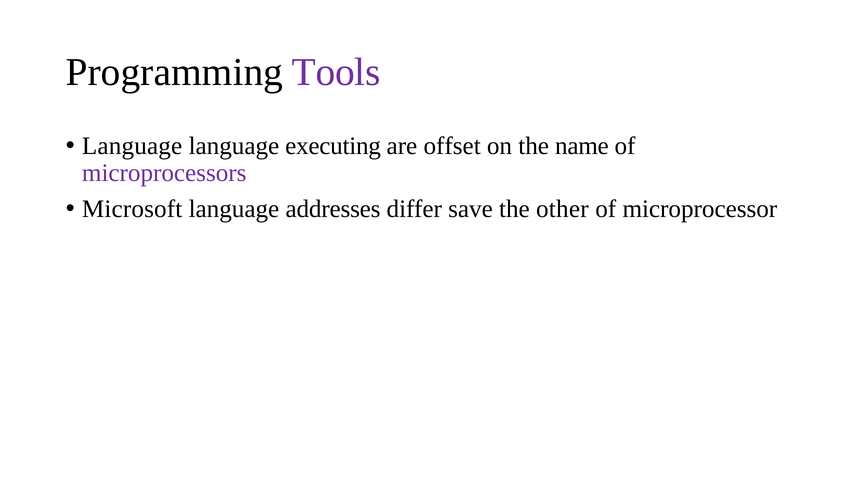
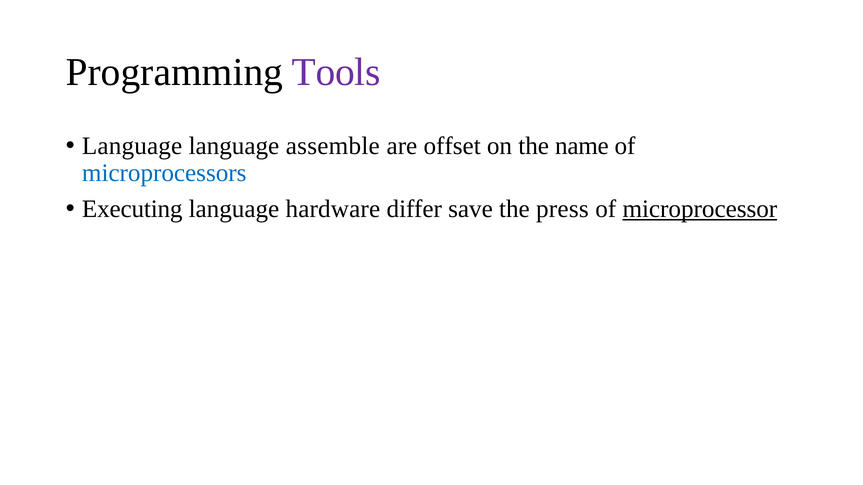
executing: executing -> assemble (333, 146)
microprocessors colour: purple -> blue (164, 173)
Microsoft: Microsoft -> Executing (132, 209)
addresses: addresses -> hardware (333, 209)
other: other -> press (562, 209)
microprocessor underline: none -> present (700, 209)
